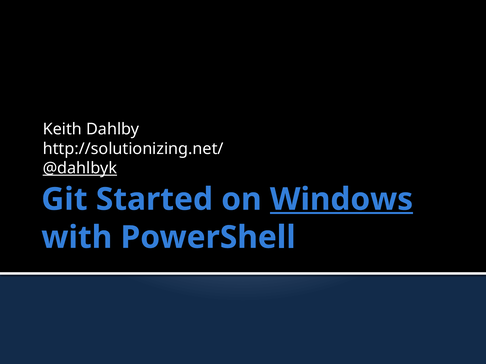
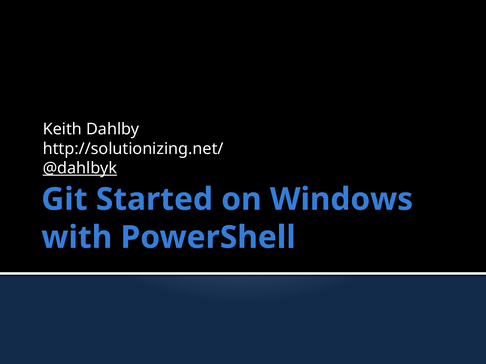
Windows underline: present -> none (341, 200)
